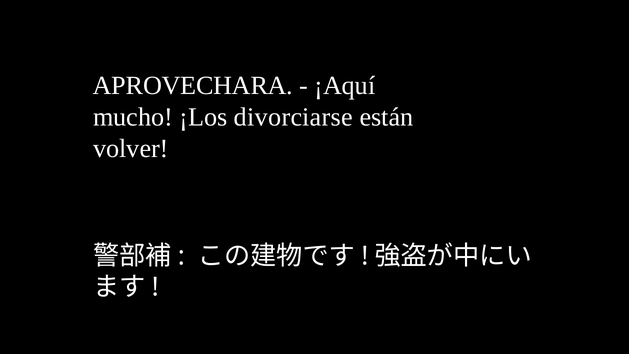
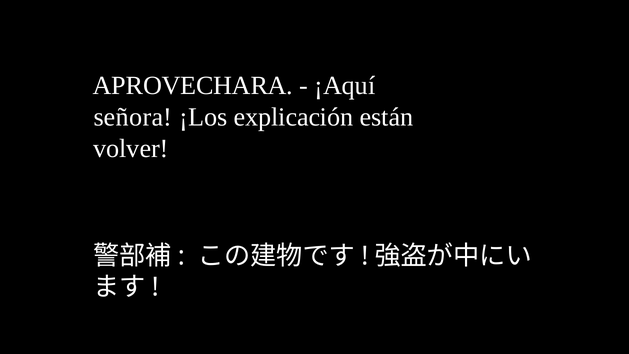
mucho: mucho -> señora (133, 117)
divorciarse: divorciarse -> explicación (294, 117)
